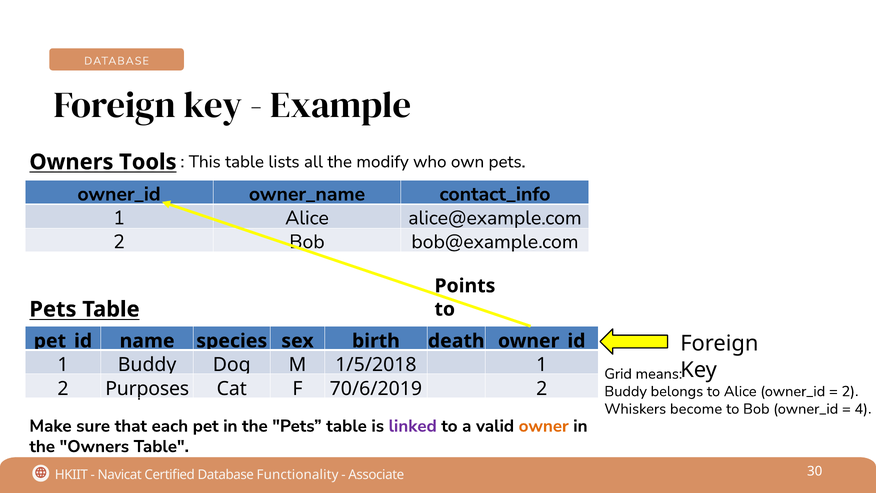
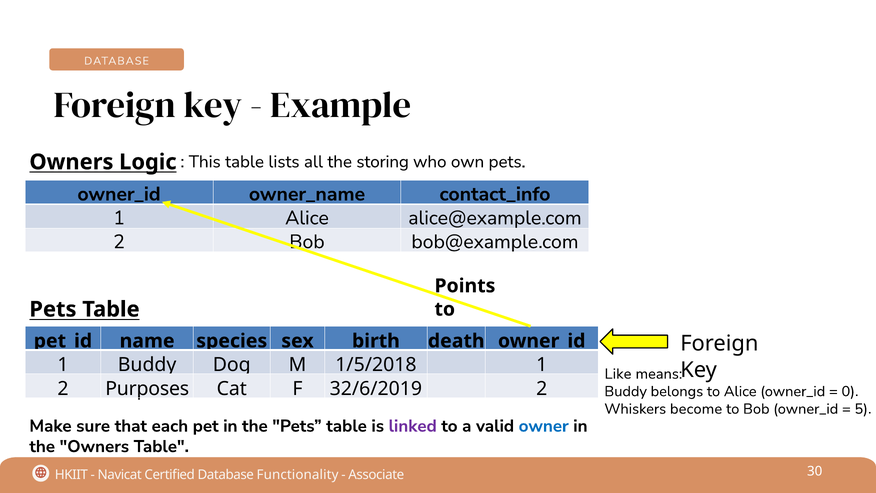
modify: modify -> storing (383, 162)
Tools: Tools -> Logic (148, 162)
Grid: Grid -> Like (618, 374)
70/6/2019: 70/6/2019 -> 32/6/2019 (376, 388)
2: 2 -> 0 (850, 391)
4: 4 -> 5 (863, 409)
owner colour: orange -> blue (544, 426)
